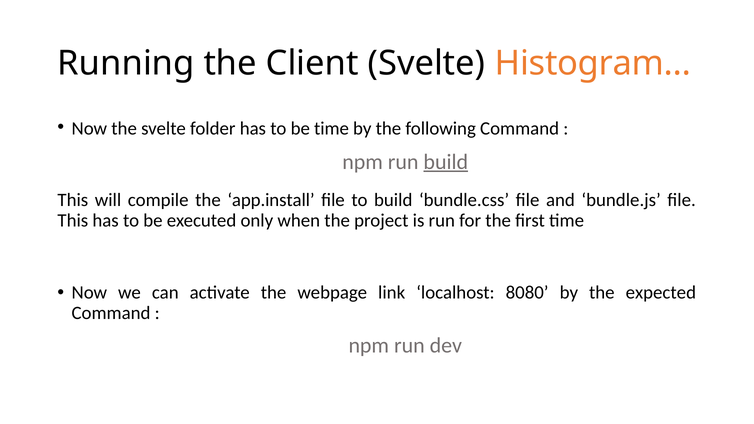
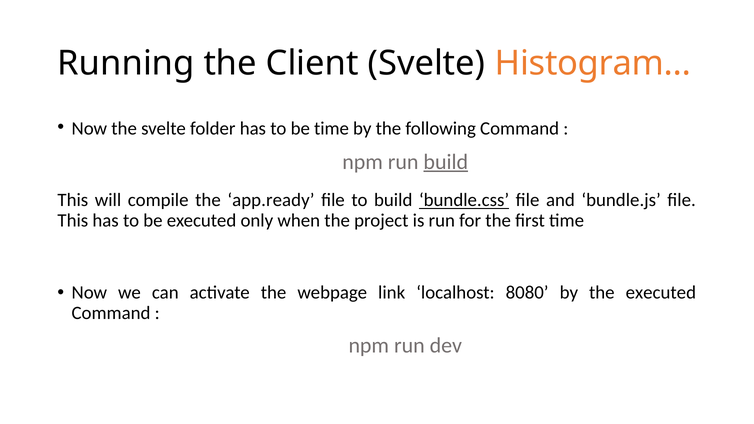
app.install: app.install -> app.ready (271, 200)
bundle.css underline: none -> present (464, 200)
the expected: expected -> executed (661, 293)
